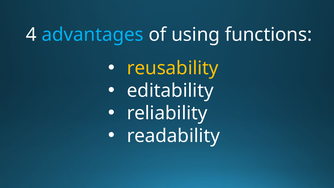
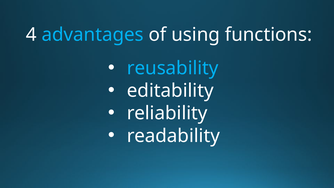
reusability colour: yellow -> light blue (173, 68)
